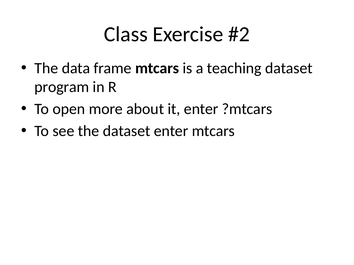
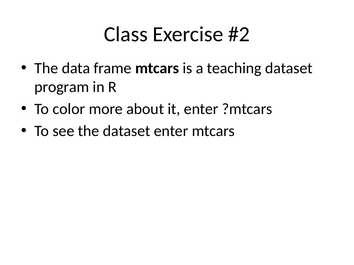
open: open -> color (69, 109)
